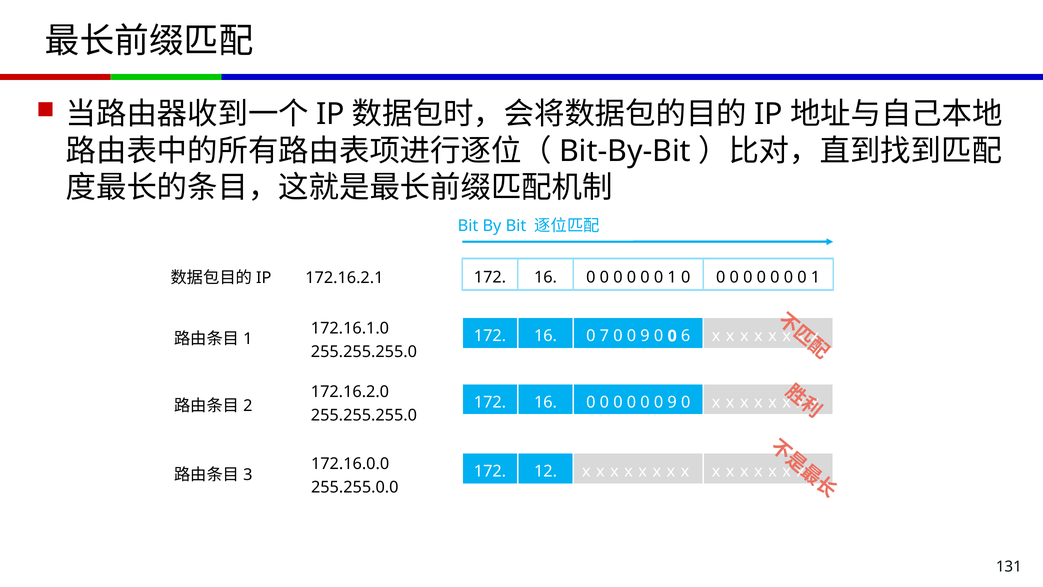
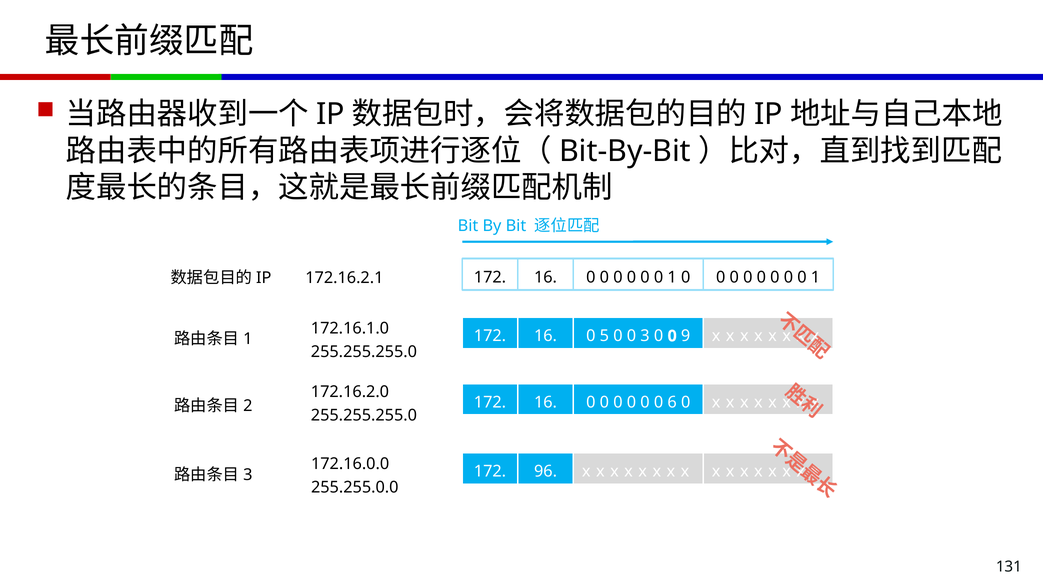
7: 7 -> 5 (604, 336)
9: 9 -> 3 (645, 336)
6: 6 -> 9 (686, 336)
0 0 0 9: 9 -> 6 (672, 402)
12: 12 -> 96 (546, 471)
